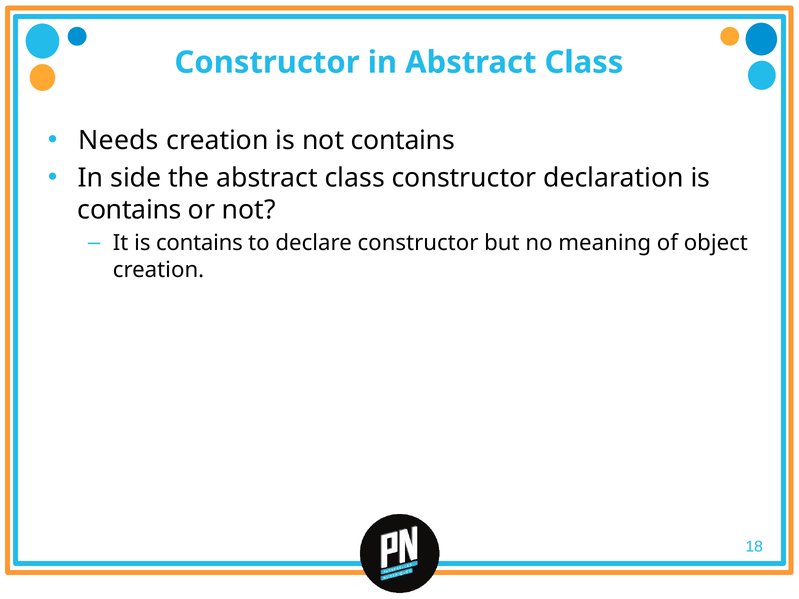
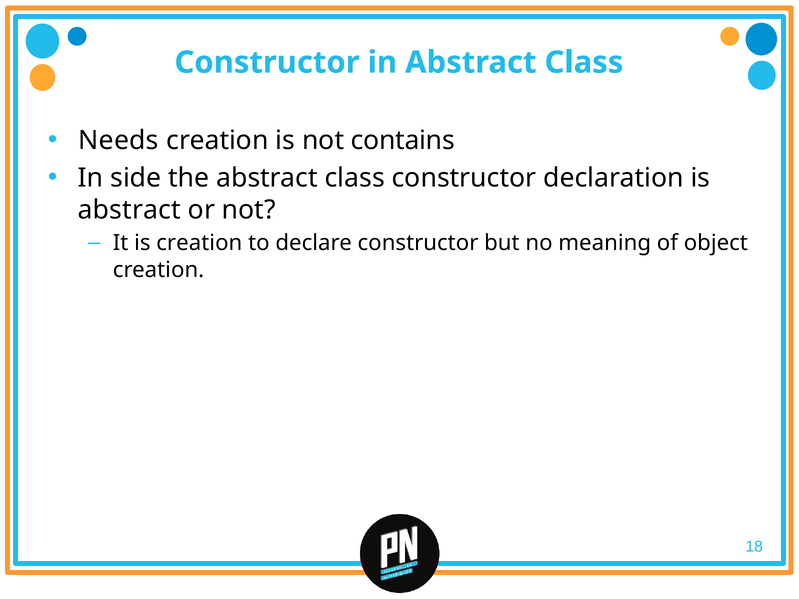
contains: contains -> abstract (129, 210)
It is contains: contains -> creation (199, 243)
